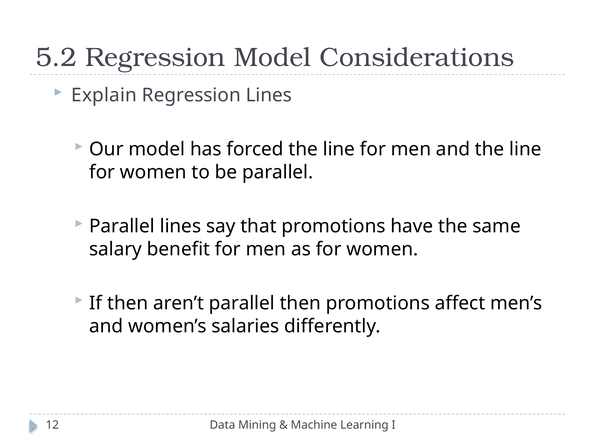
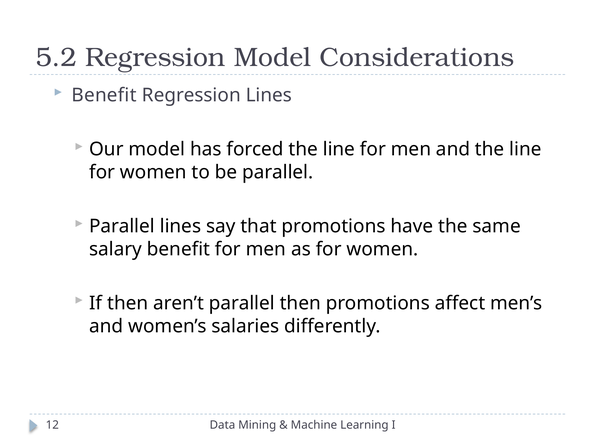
Explain: Explain -> Benefit (104, 95)
